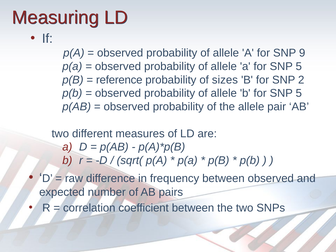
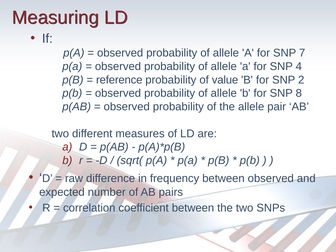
9: 9 -> 7 (302, 53)
a for SNP 5: 5 -> 4 (299, 66)
sizes: sizes -> value (225, 80)
b for SNP 5: 5 -> 8 (299, 93)
